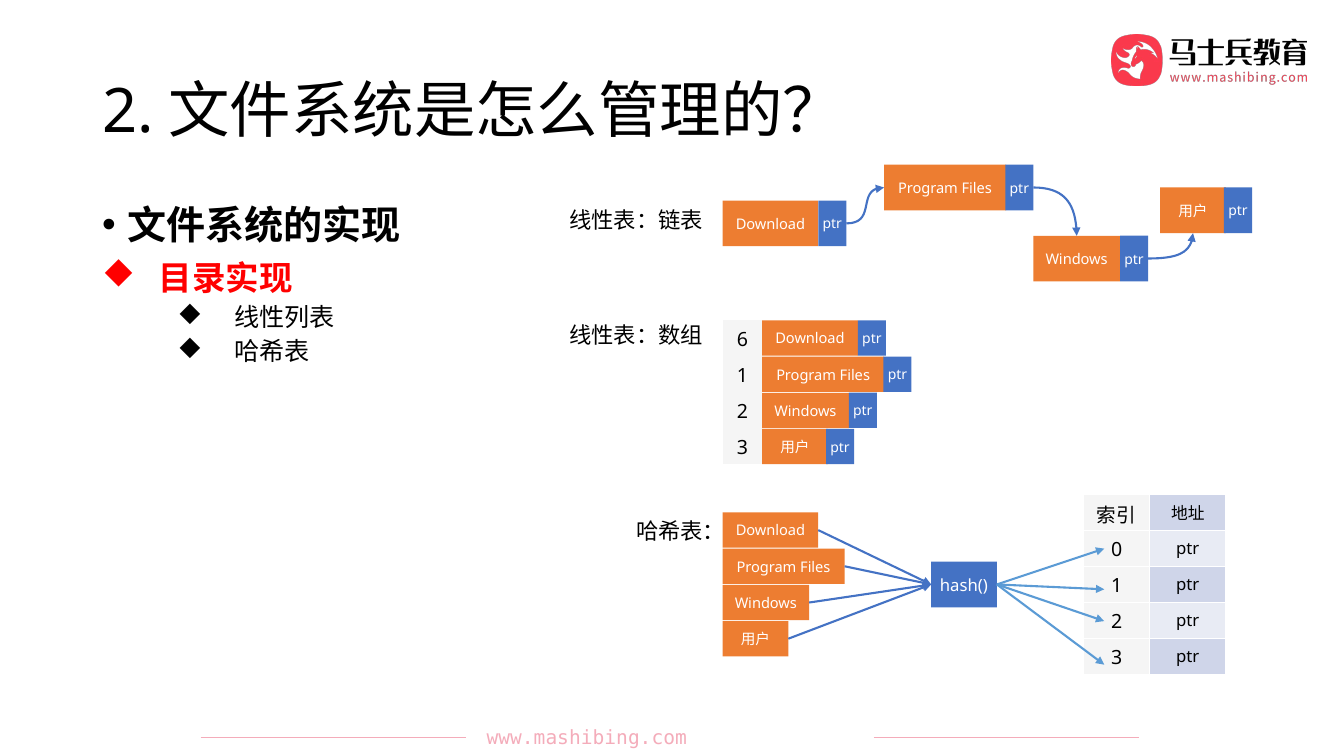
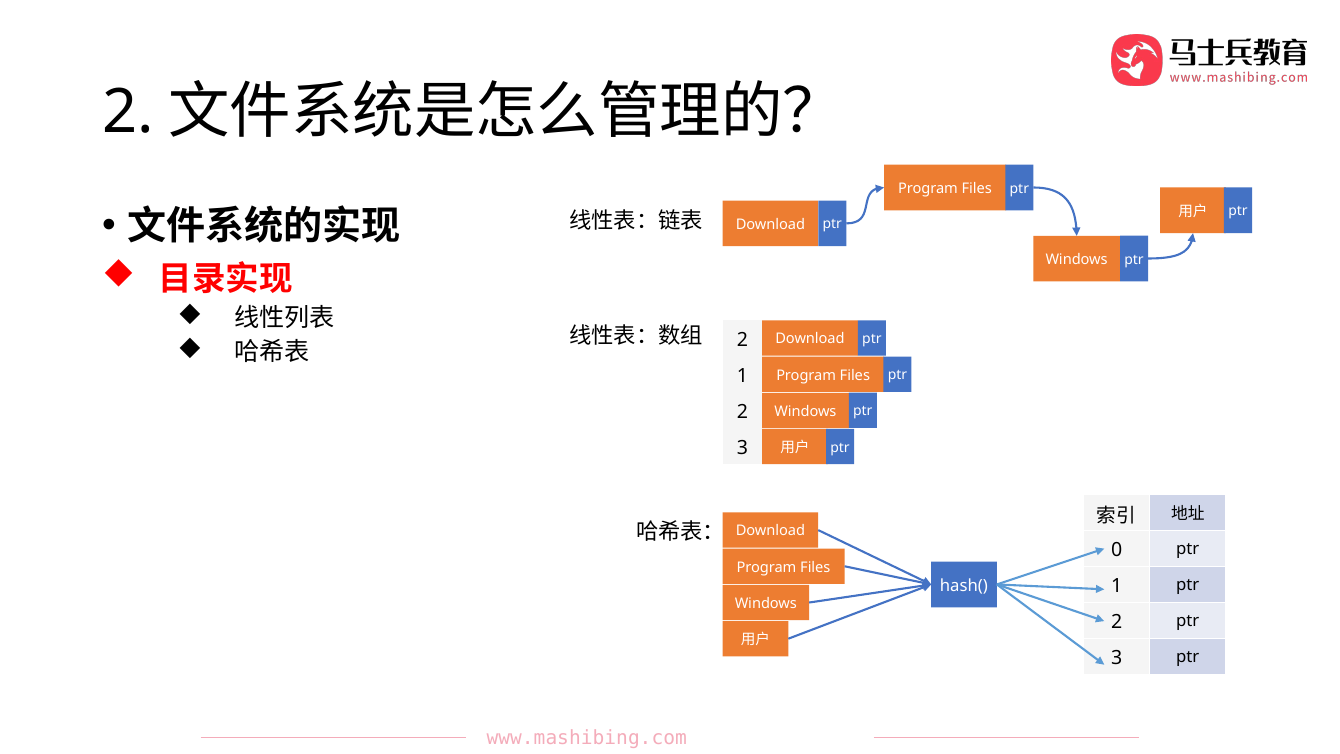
6: 6 -> 2 (743, 340)
